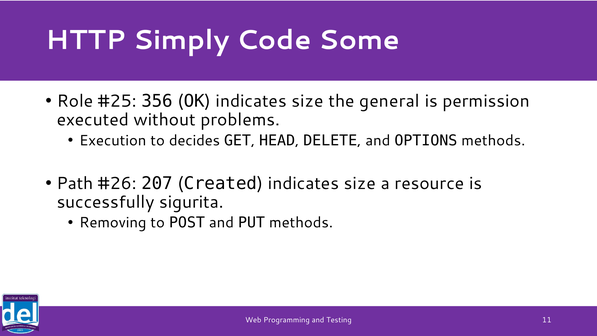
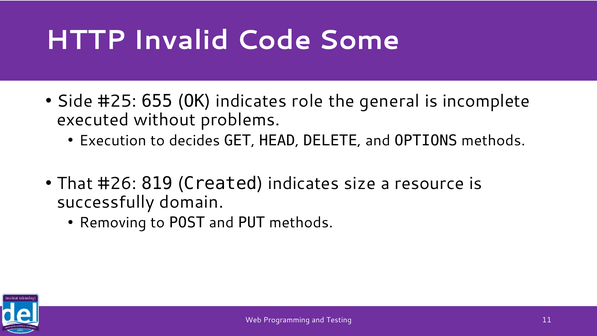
Simply: Simply -> Invalid (181, 40)
Role: Role -> Side (75, 101)
356: 356 -> 655 (157, 101)
OK indicates size: size -> role (307, 101)
permission: permission -> incomplete (486, 101)
Path: Path -> That (75, 183)
207: 207 -> 819 (157, 183)
sigurita: sigurita -> domain (191, 202)
